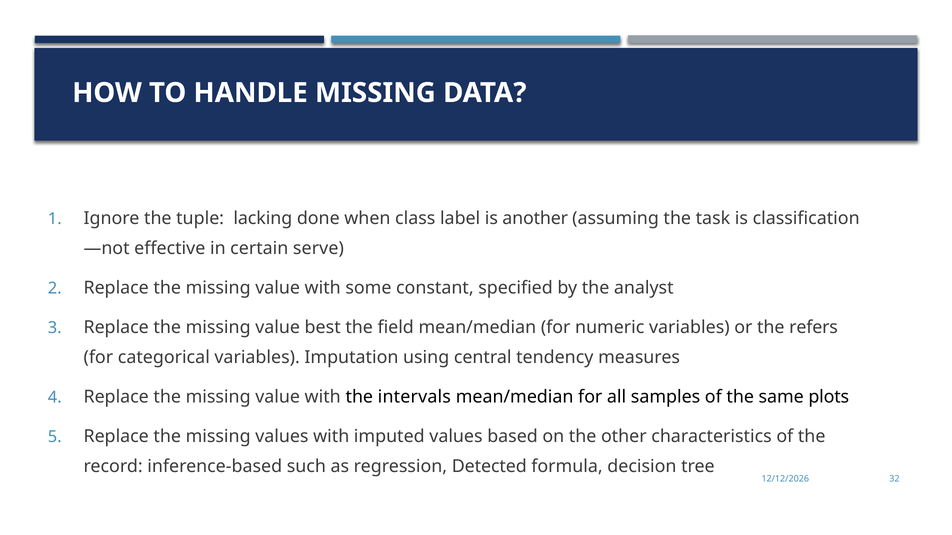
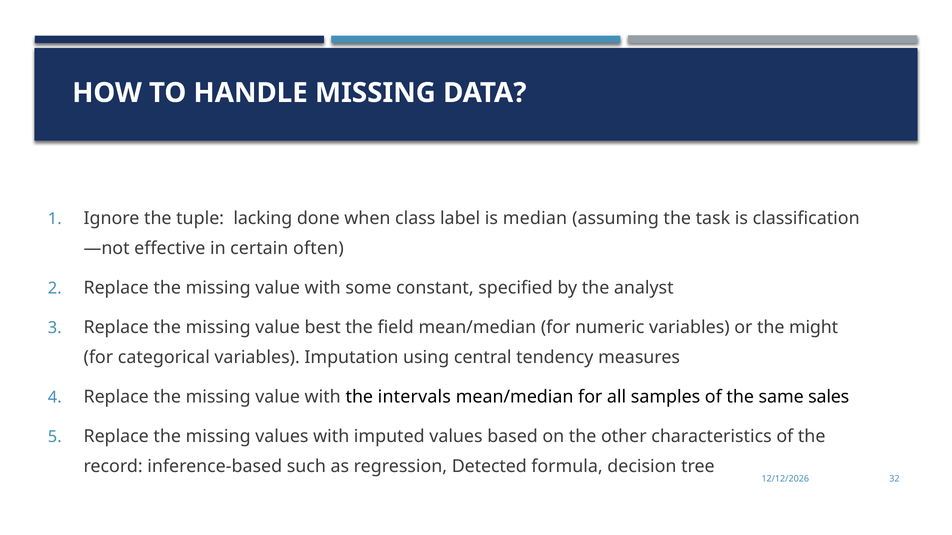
another: another -> median (535, 219)
serve: serve -> often (318, 249)
refers: refers -> might (814, 328)
plots: plots -> sales (829, 397)
